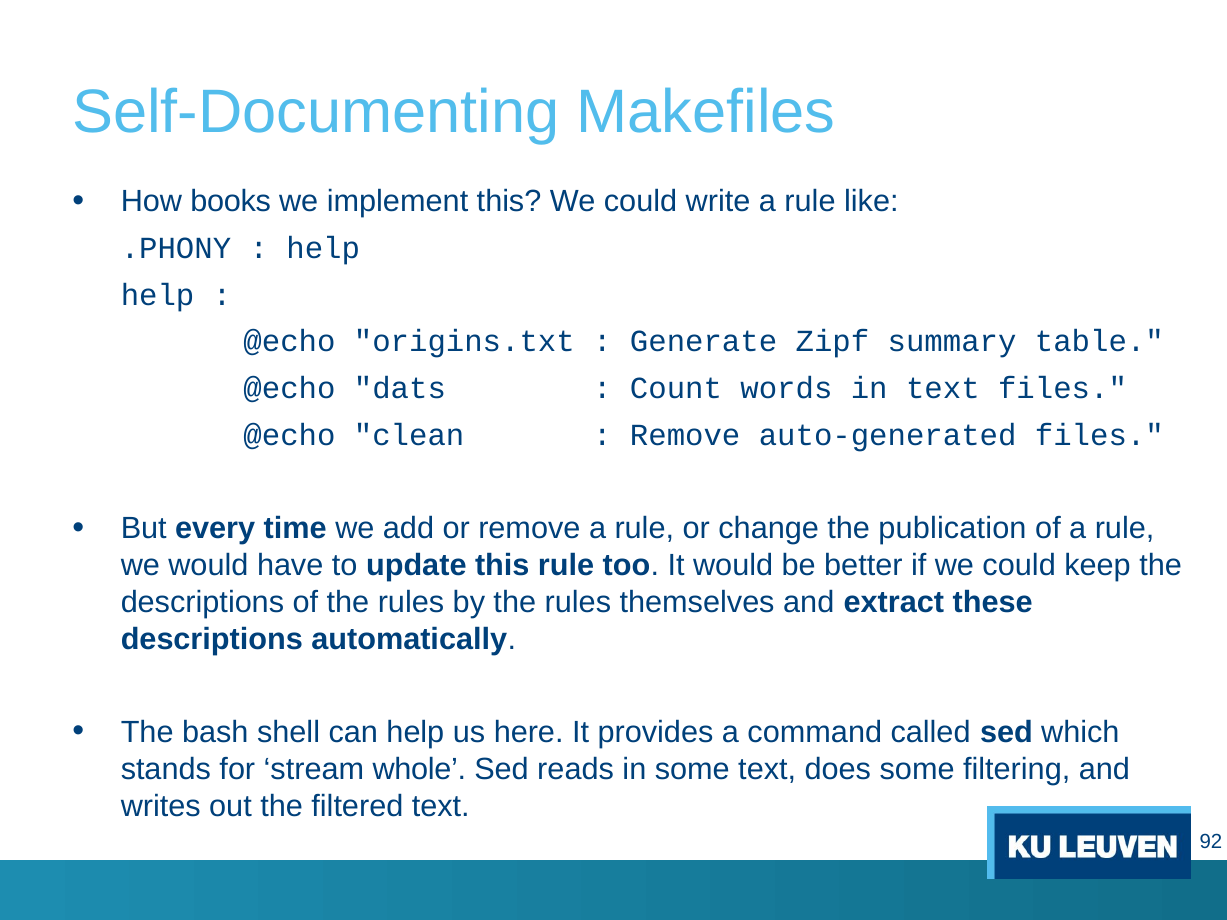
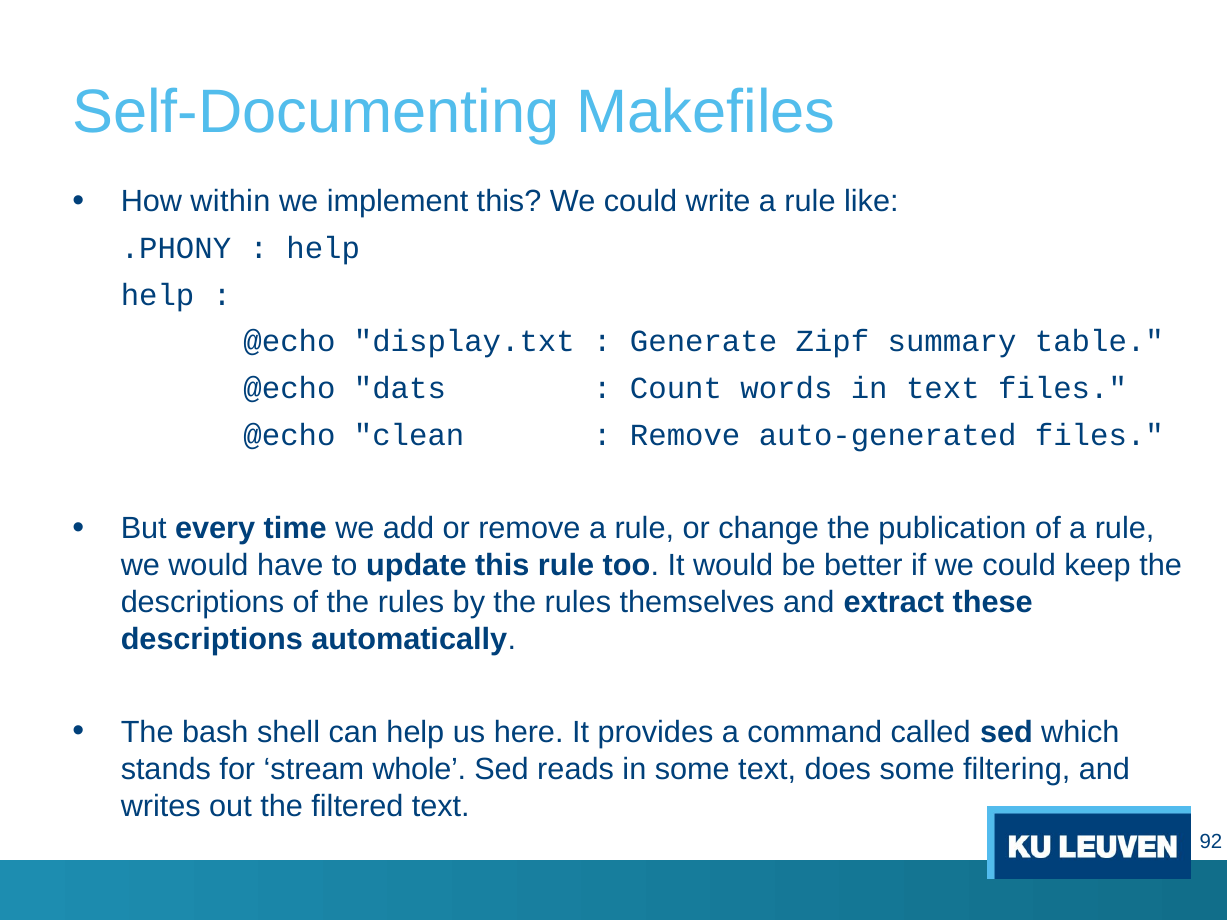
books: books -> within (230, 202)
origins.txt: origins.txt -> display.txt (464, 342)
